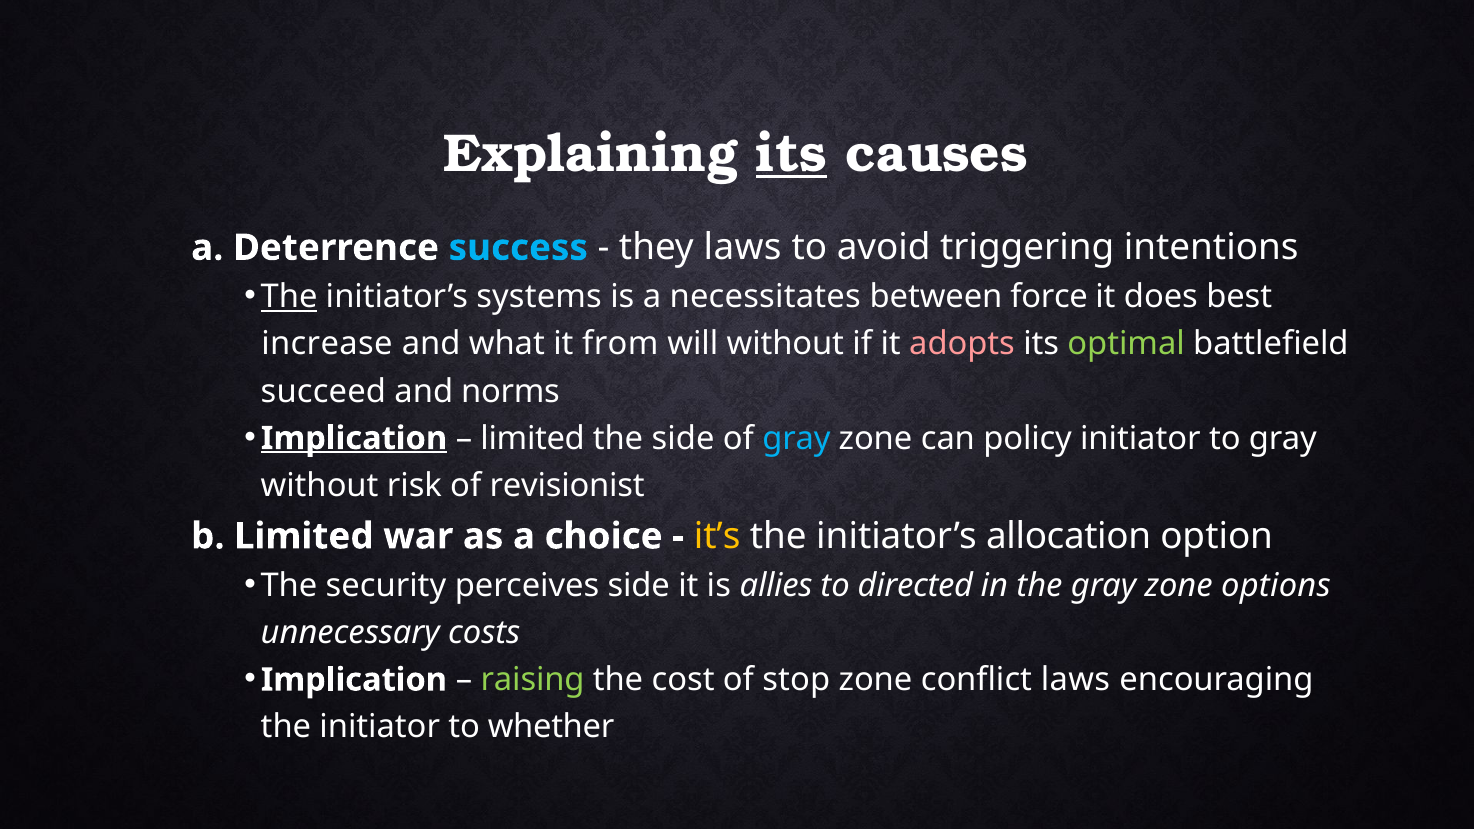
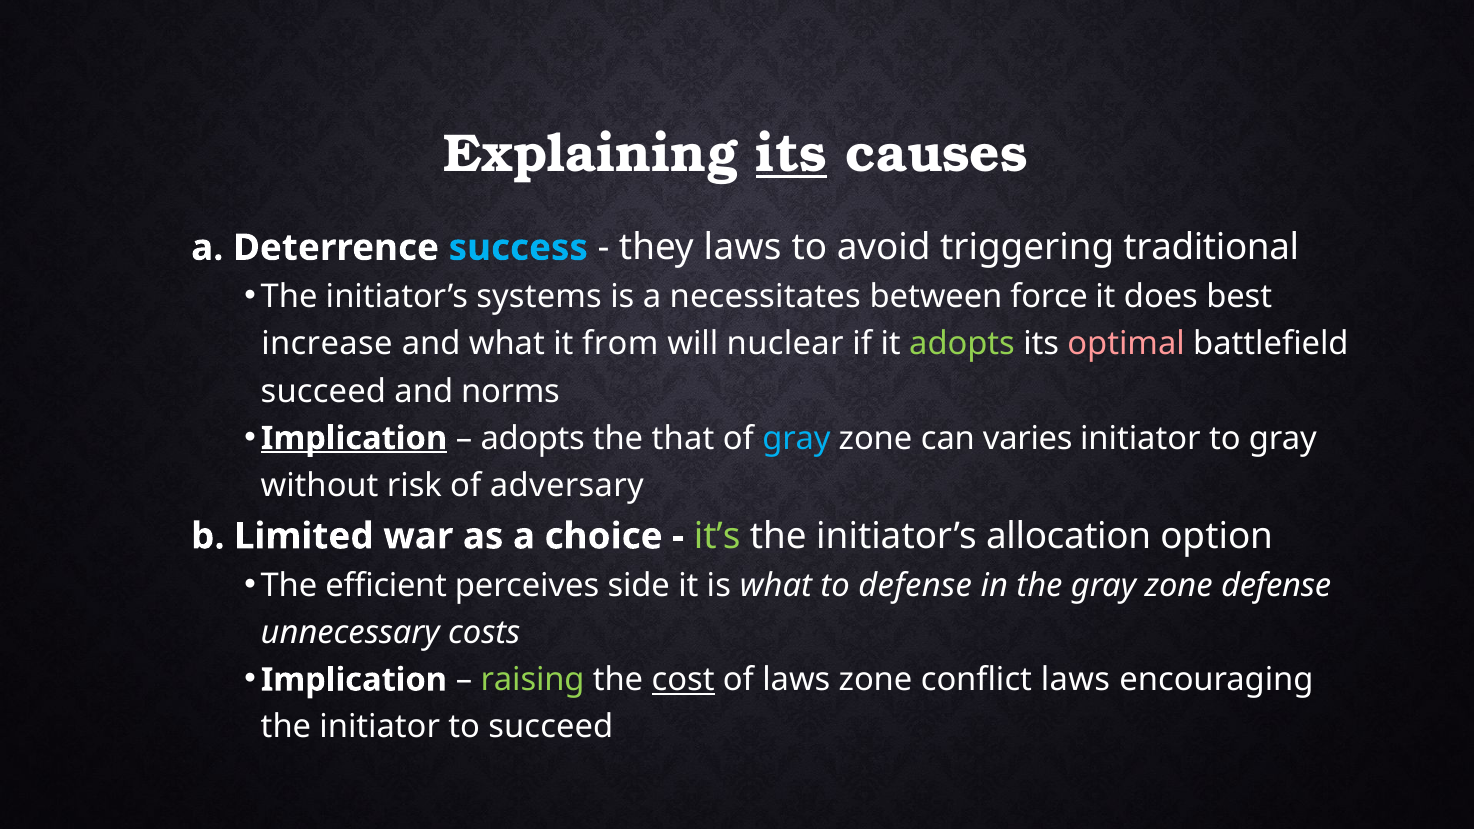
intentions: intentions -> traditional (1211, 248)
The underline: present -> none (289, 297)
will without: without -> nuclear (785, 344)
adopts colour: pink -> light green (962, 344)
optimal colour: light green -> pink (1126, 344)
limited: limited -> adopts (533, 438)
the side: side -> that (683, 438)
policy: policy -> varies (1028, 438)
revisionist: revisionist -> adversary (567, 486)
it’s colour: yellow -> light green (717, 536)
security: security -> efficient (386, 586)
is allies: allies -> what (776, 586)
to directed: directed -> defense (915, 586)
zone options: options -> defense (1276, 586)
cost underline: none -> present (683, 680)
of stop: stop -> laws (796, 680)
to whether: whether -> succeed (551, 727)
